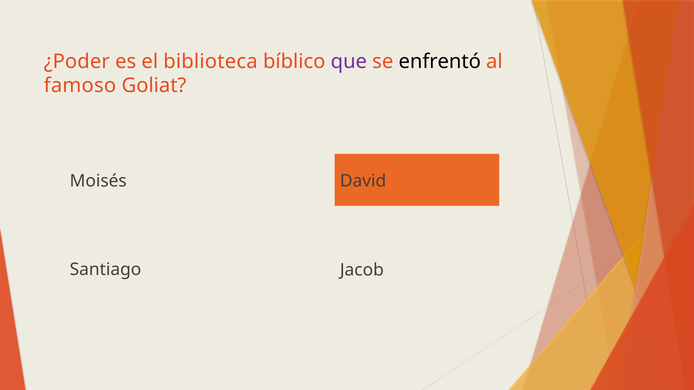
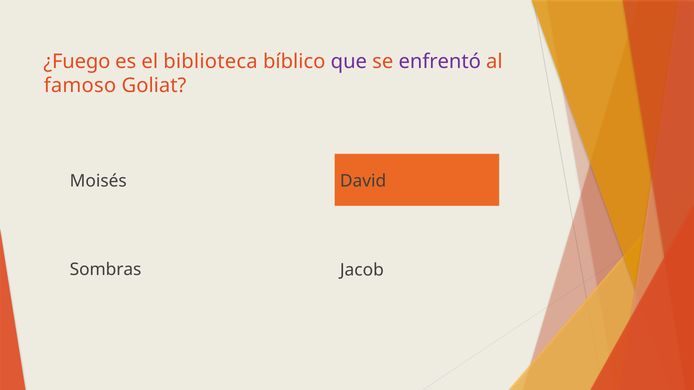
¿Poder: ¿Poder -> ¿Fuego (77, 62)
enfrentó colour: black -> purple (440, 62)
Santiago: Santiago -> Sombras (106, 270)
